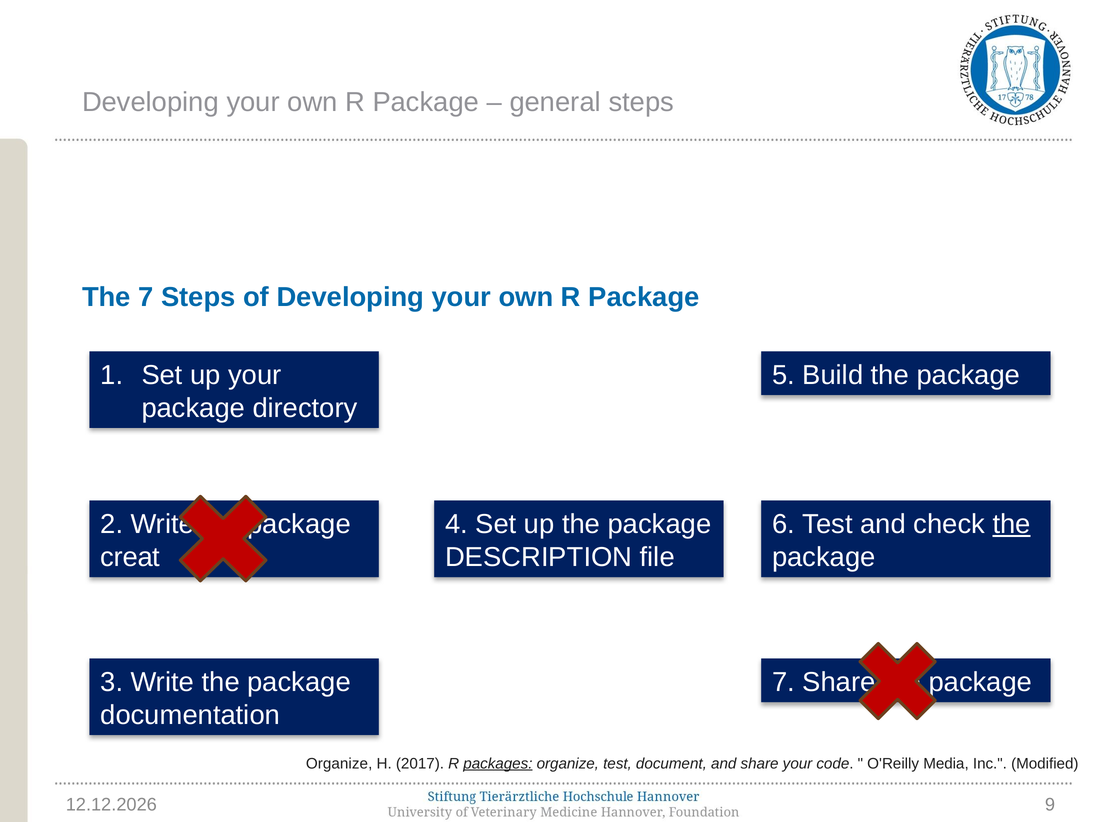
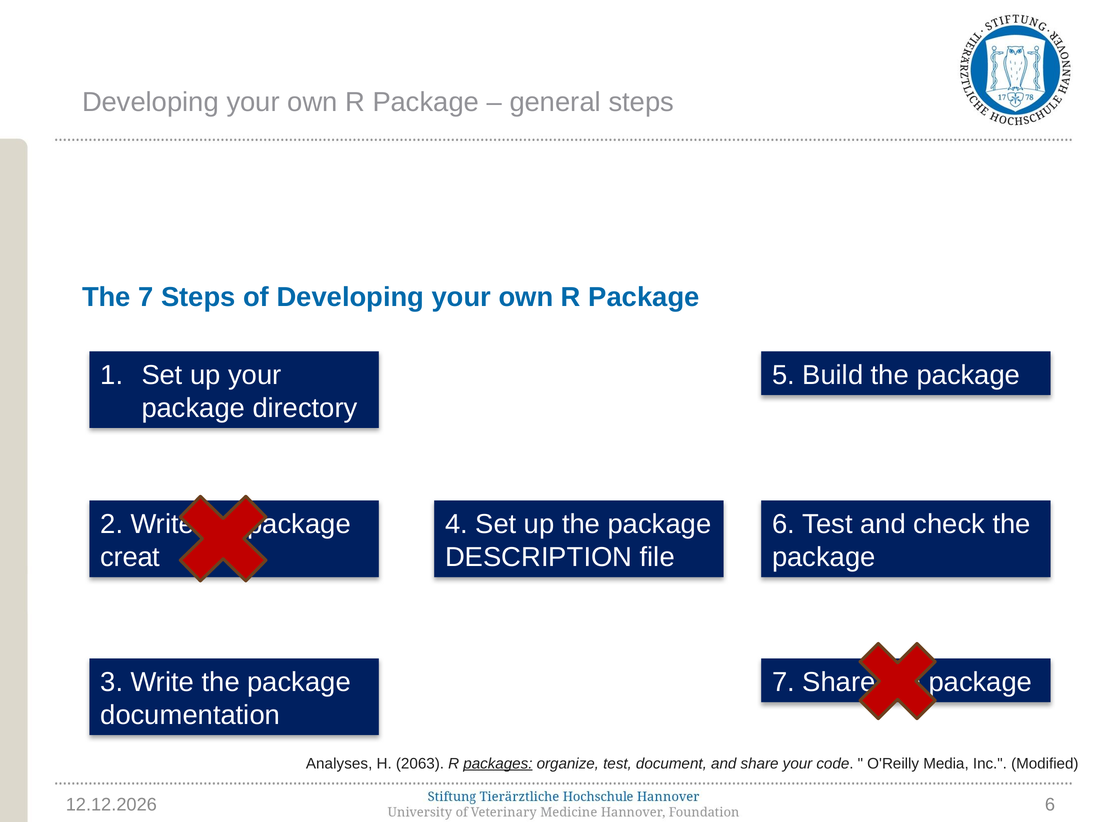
the underline: present -> none (1012, 524)
Organize: Organize -> Analyses (339, 764)
2017: 2017 -> 2063 (420, 764)
9: 9 -> 6 (1050, 805)
